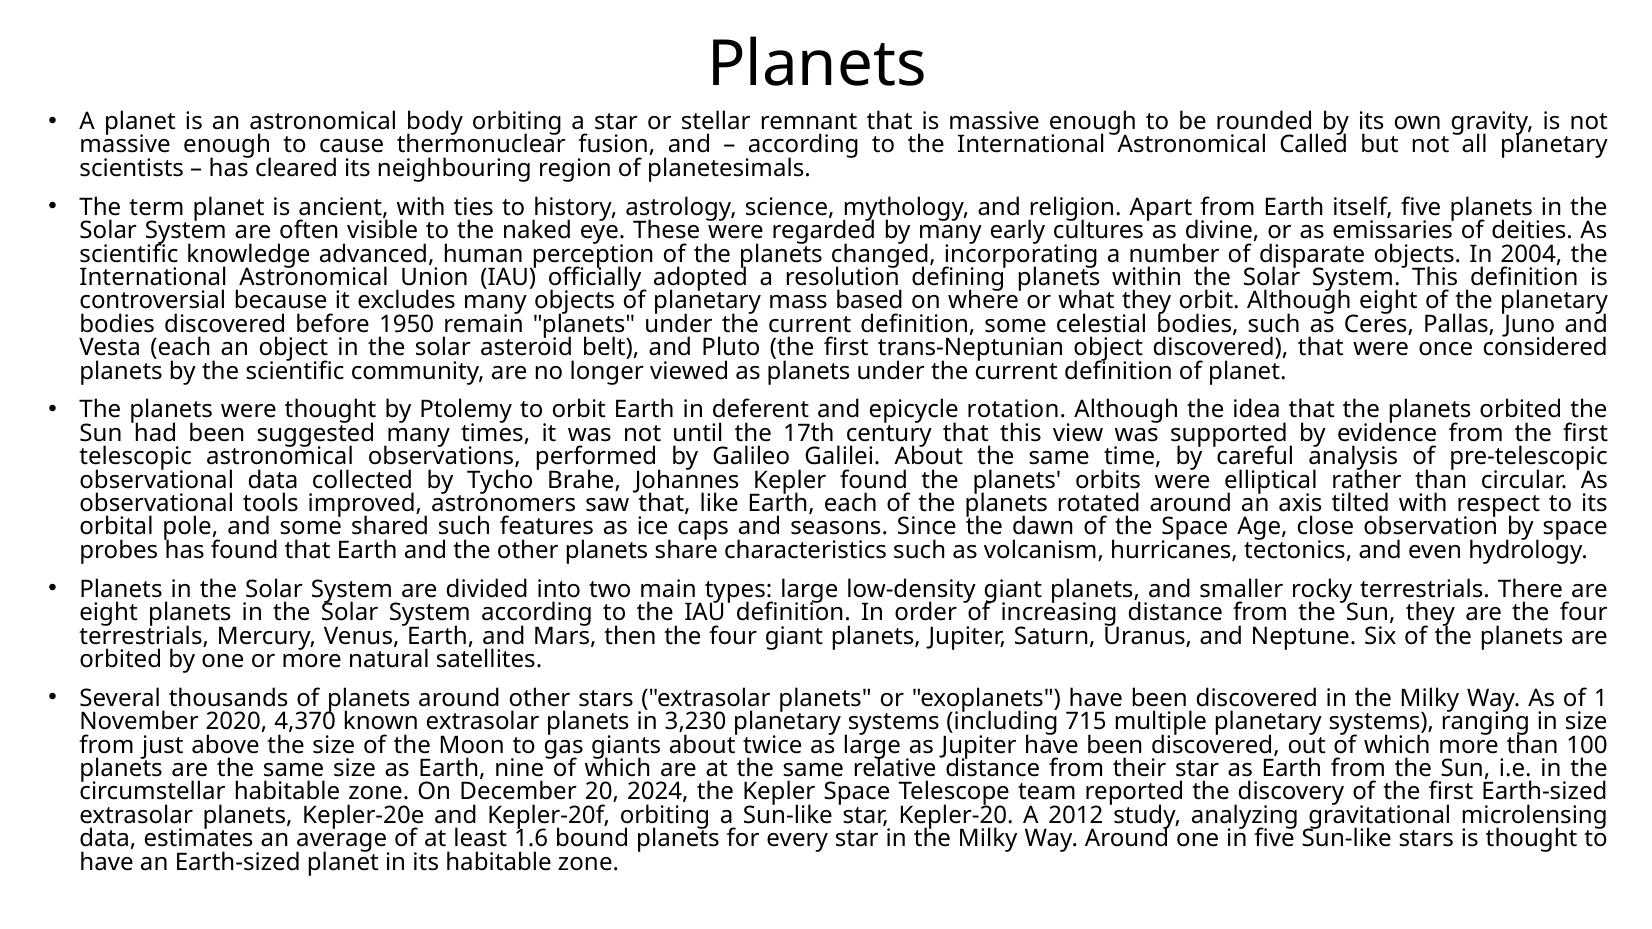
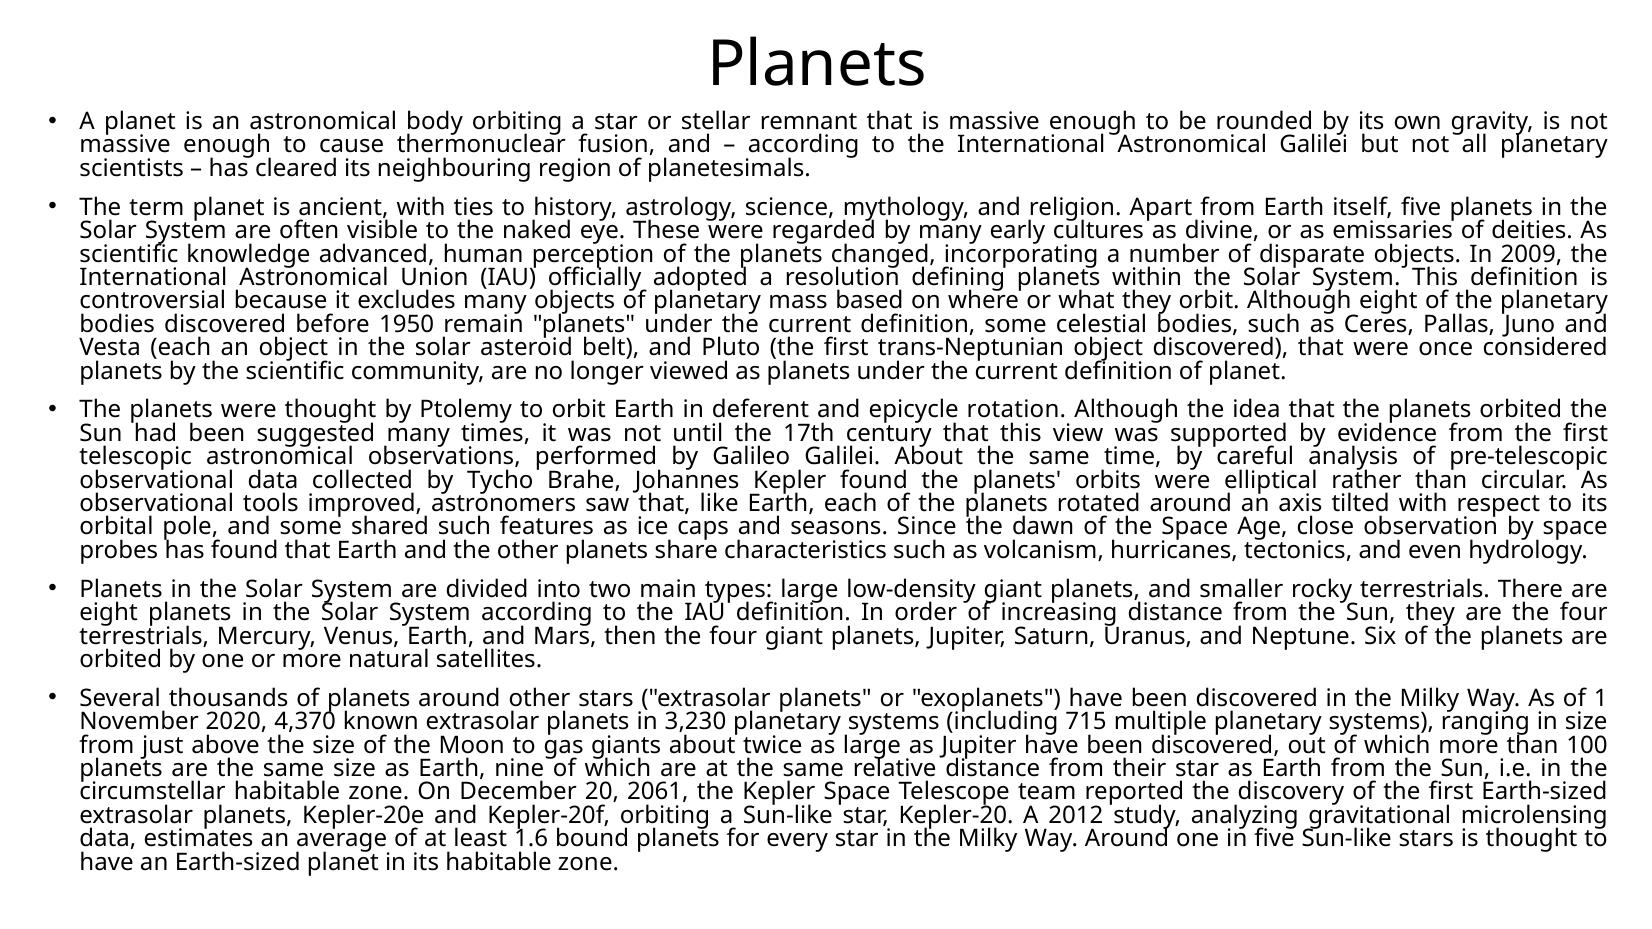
Astronomical Called: Called -> Galilei (1314, 145)
2004: 2004 -> 2009 (1531, 254)
2024: 2024 -> 2061 (658, 792)
